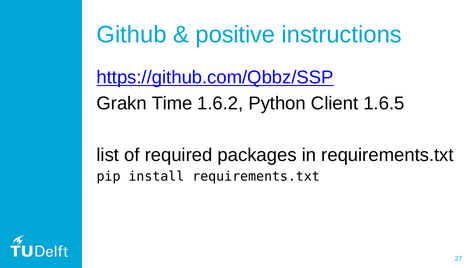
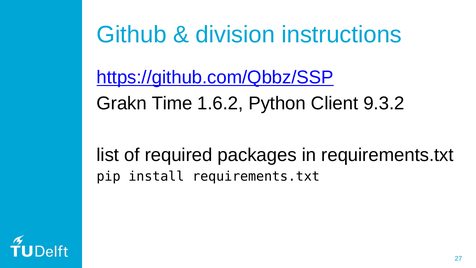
positive: positive -> division (235, 35)
1.6.5: 1.6.5 -> 9.3.2 (384, 103)
